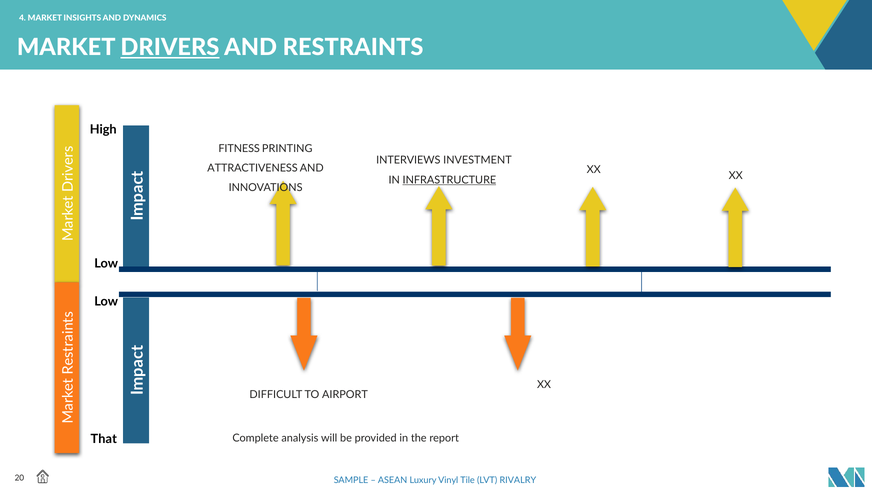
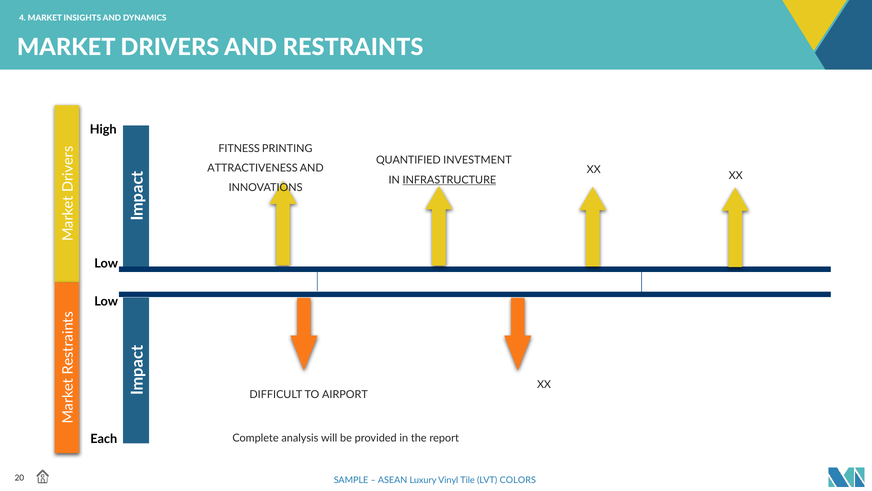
DRIVERS underline: present -> none (170, 48)
INTERVIEWS: INTERVIEWS -> QUANTIFIED (408, 160)
That: That -> Each (104, 438)
RIVALRY: RIVALRY -> COLORS (518, 480)
